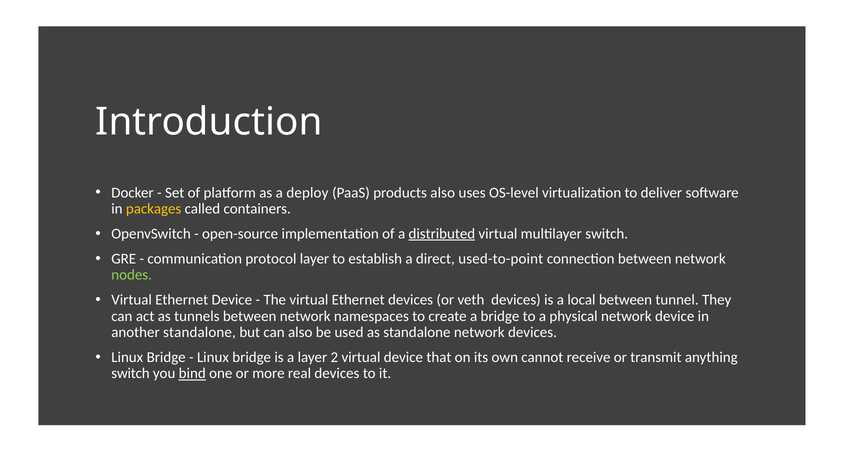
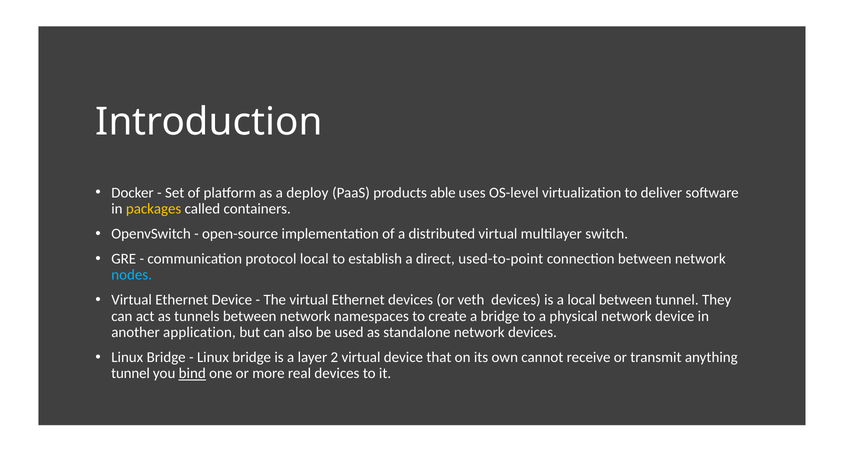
products also: also -> able (443, 192)
distributed underline: present -> none (442, 234)
protocol layer: layer -> local (314, 259)
nodes colour: light green -> light blue (132, 275)
another standalone: standalone -> application (199, 332)
switch: switch -> tunnel (131, 373)
